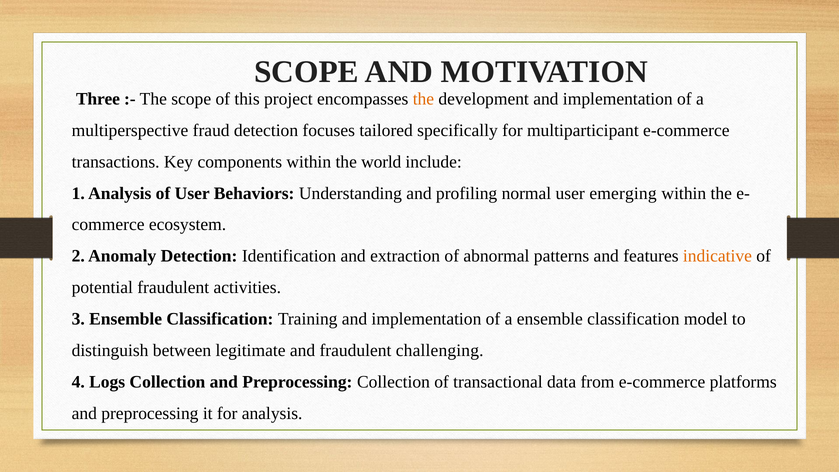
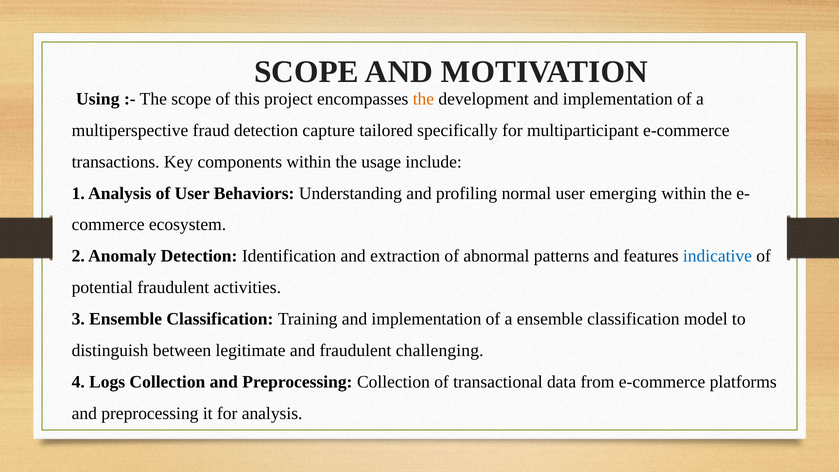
Three: Three -> Using (98, 99)
focuses: focuses -> capture (329, 130)
world: world -> usage (381, 162)
indicative colour: orange -> blue (717, 256)
